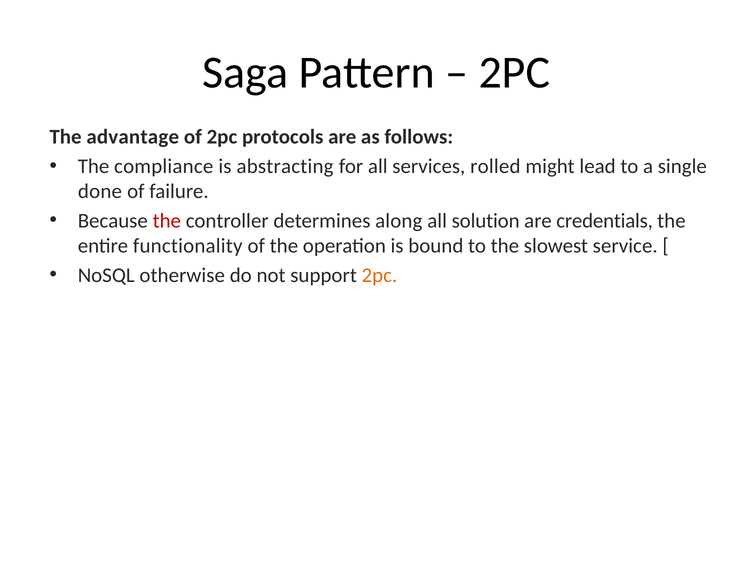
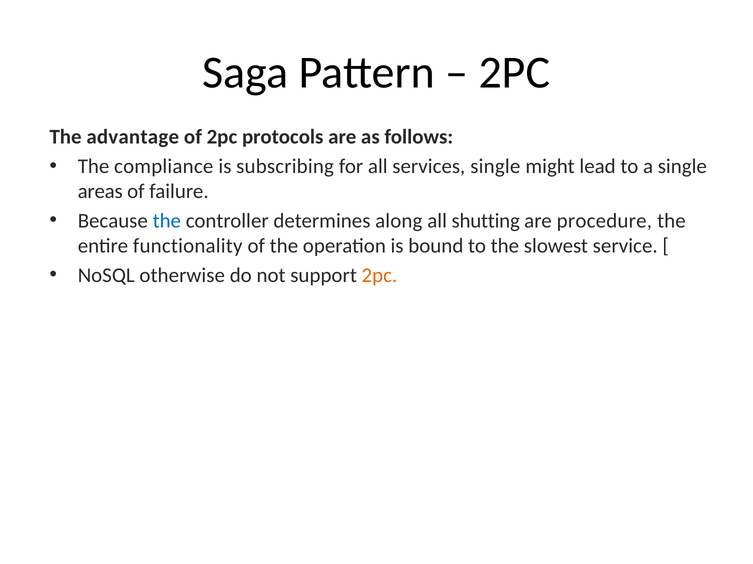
abstracting: abstracting -> subscribing (285, 167)
services rolled: rolled -> single (495, 167)
done: done -> areas (100, 192)
the colour: red -> blue (167, 221)
solution: solution -> shutting (486, 221)
credentials: credentials -> procedure (604, 221)
